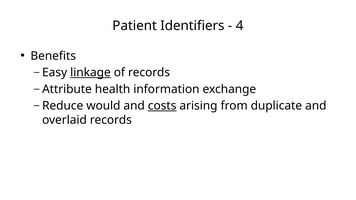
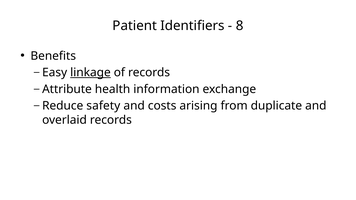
4: 4 -> 8 (240, 26)
would: would -> safety (103, 106)
costs underline: present -> none (162, 106)
